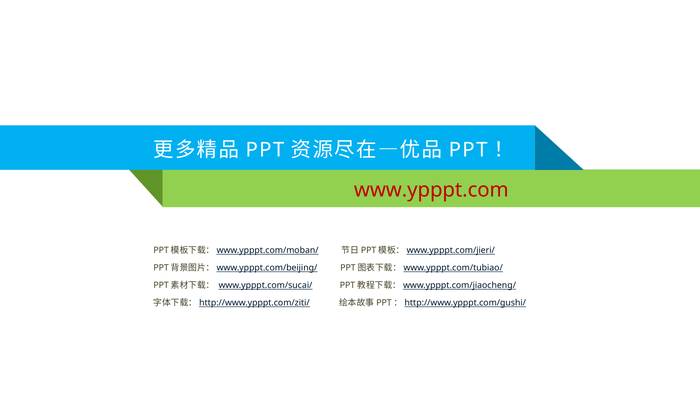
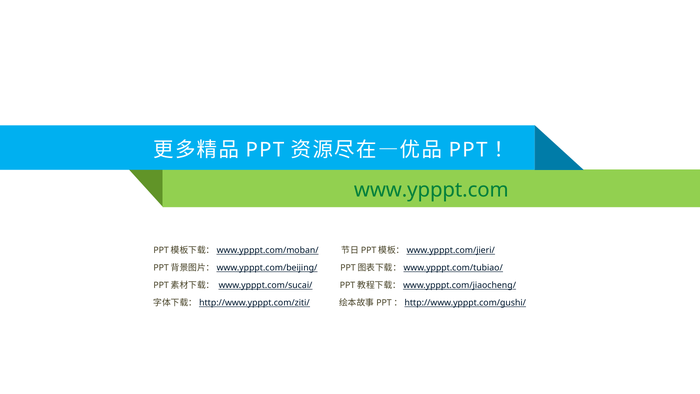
www.ypppt.com colour: red -> green (431, 190)
